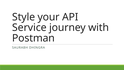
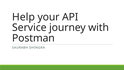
Style: Style -> Help (24, 17)
